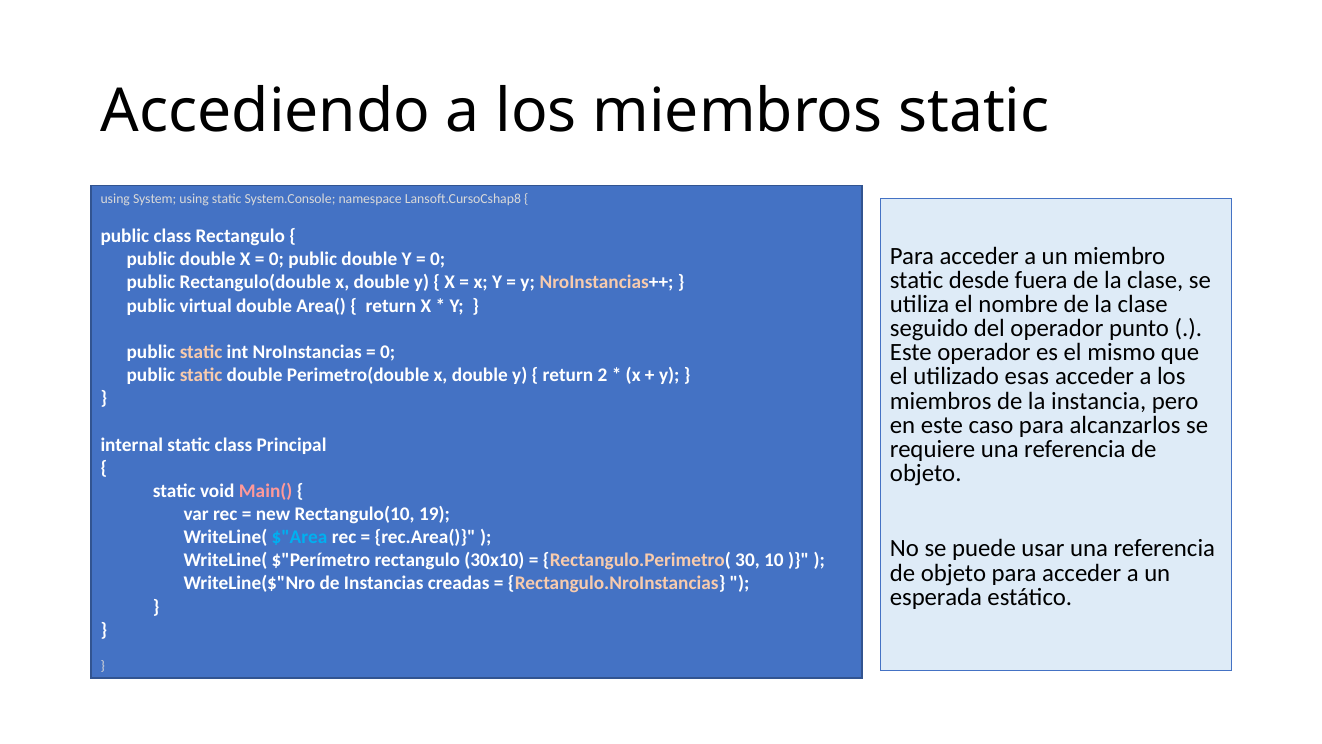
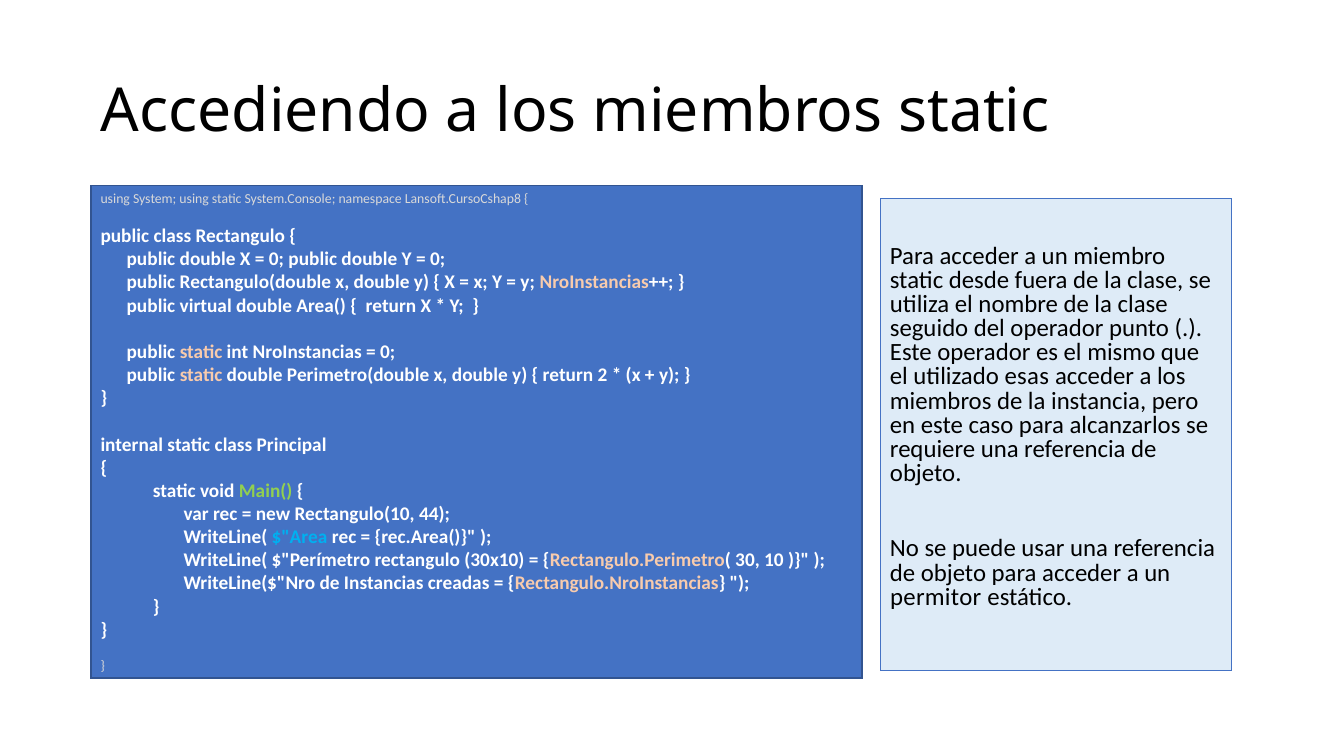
Main( colour: pink -> light green (266, 491)
19: 19 -> 44 (435, 514)
esperada: esperada -> permitor (936, 597)
